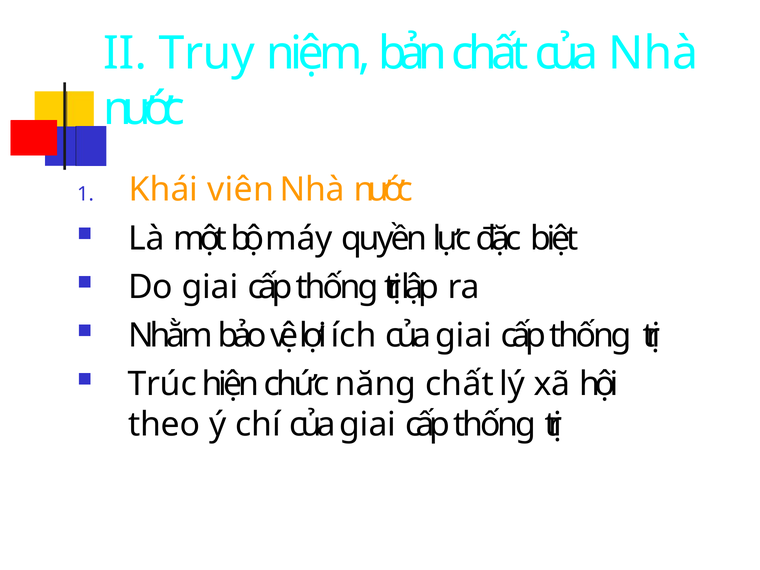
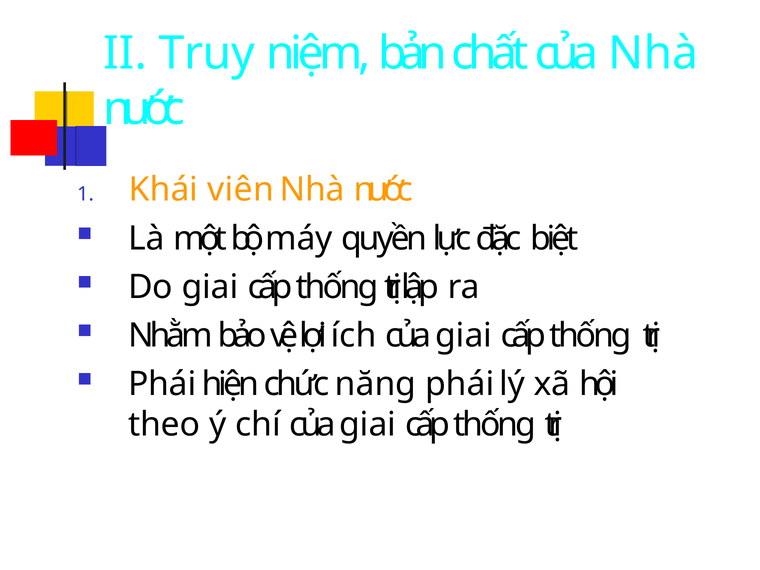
Trúc: Trúc -> Phái (162, 384)
năng chất: chất -> phái (460, 384)
